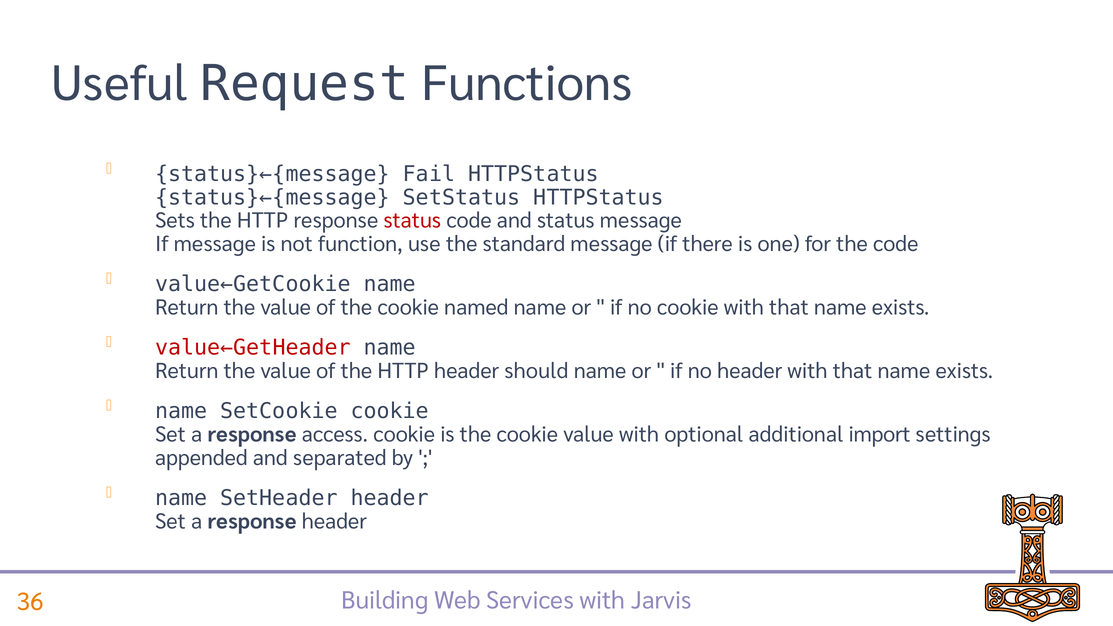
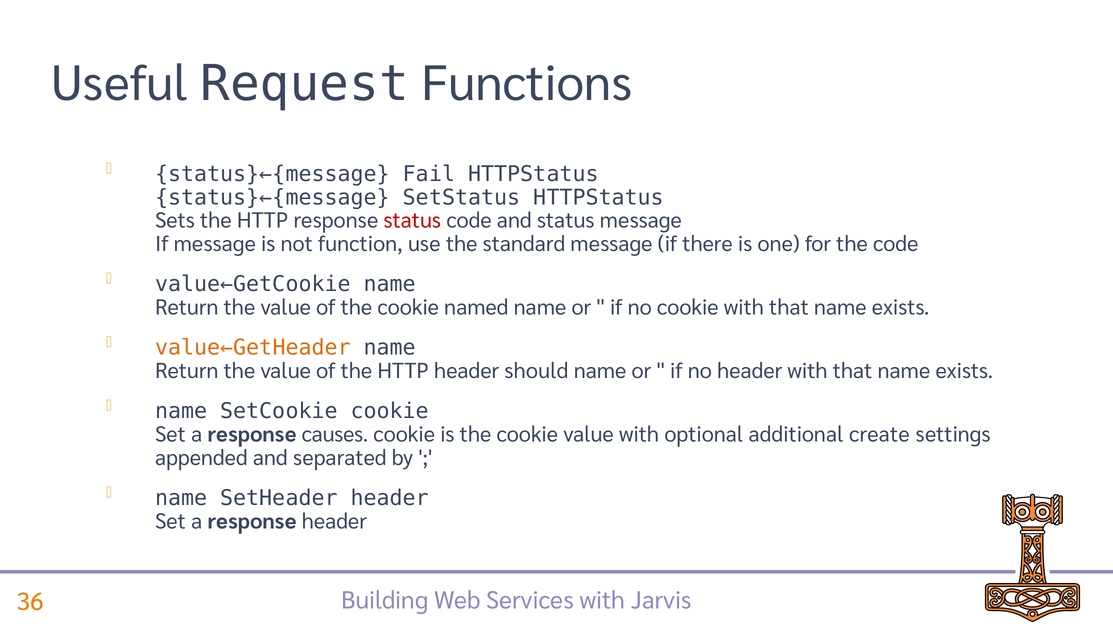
value←GetHeader colour: red -> orange (253, 348)
access: access -> causes (335, 435)
import: import -> create (879, 435)
